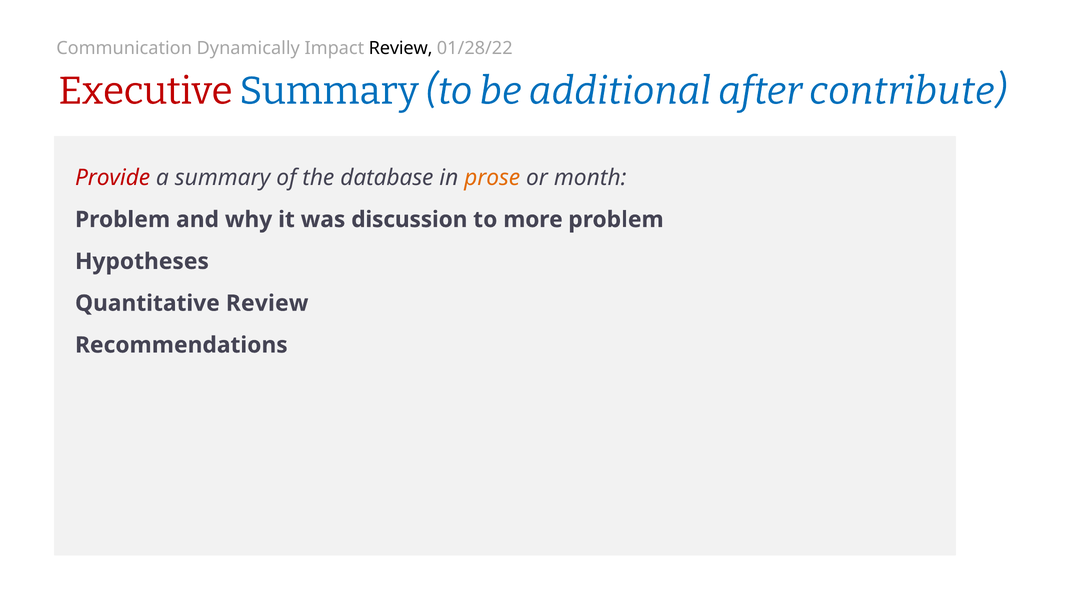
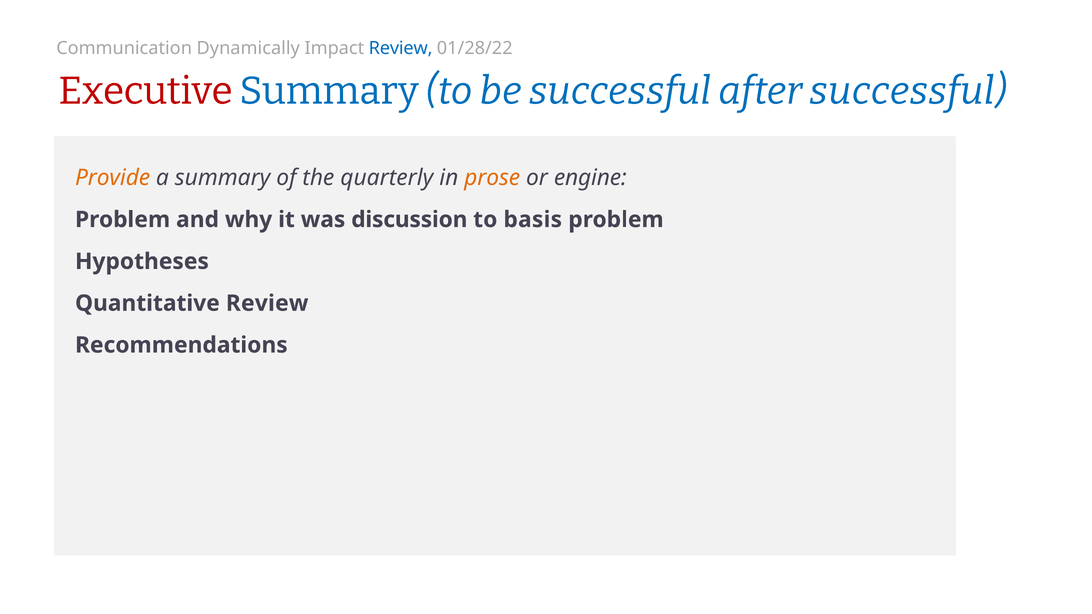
Review colour: black -> blue (401, 48)
be additional: additional -> successful (620, 91)
after contribute: contribute -> successful (908, 91)
Provide colour: red -> orange (113, 178)
database: database -> quarterly (387, 178)
month: month -> engine (590, 178)
more: more -> basis (533, 220)
